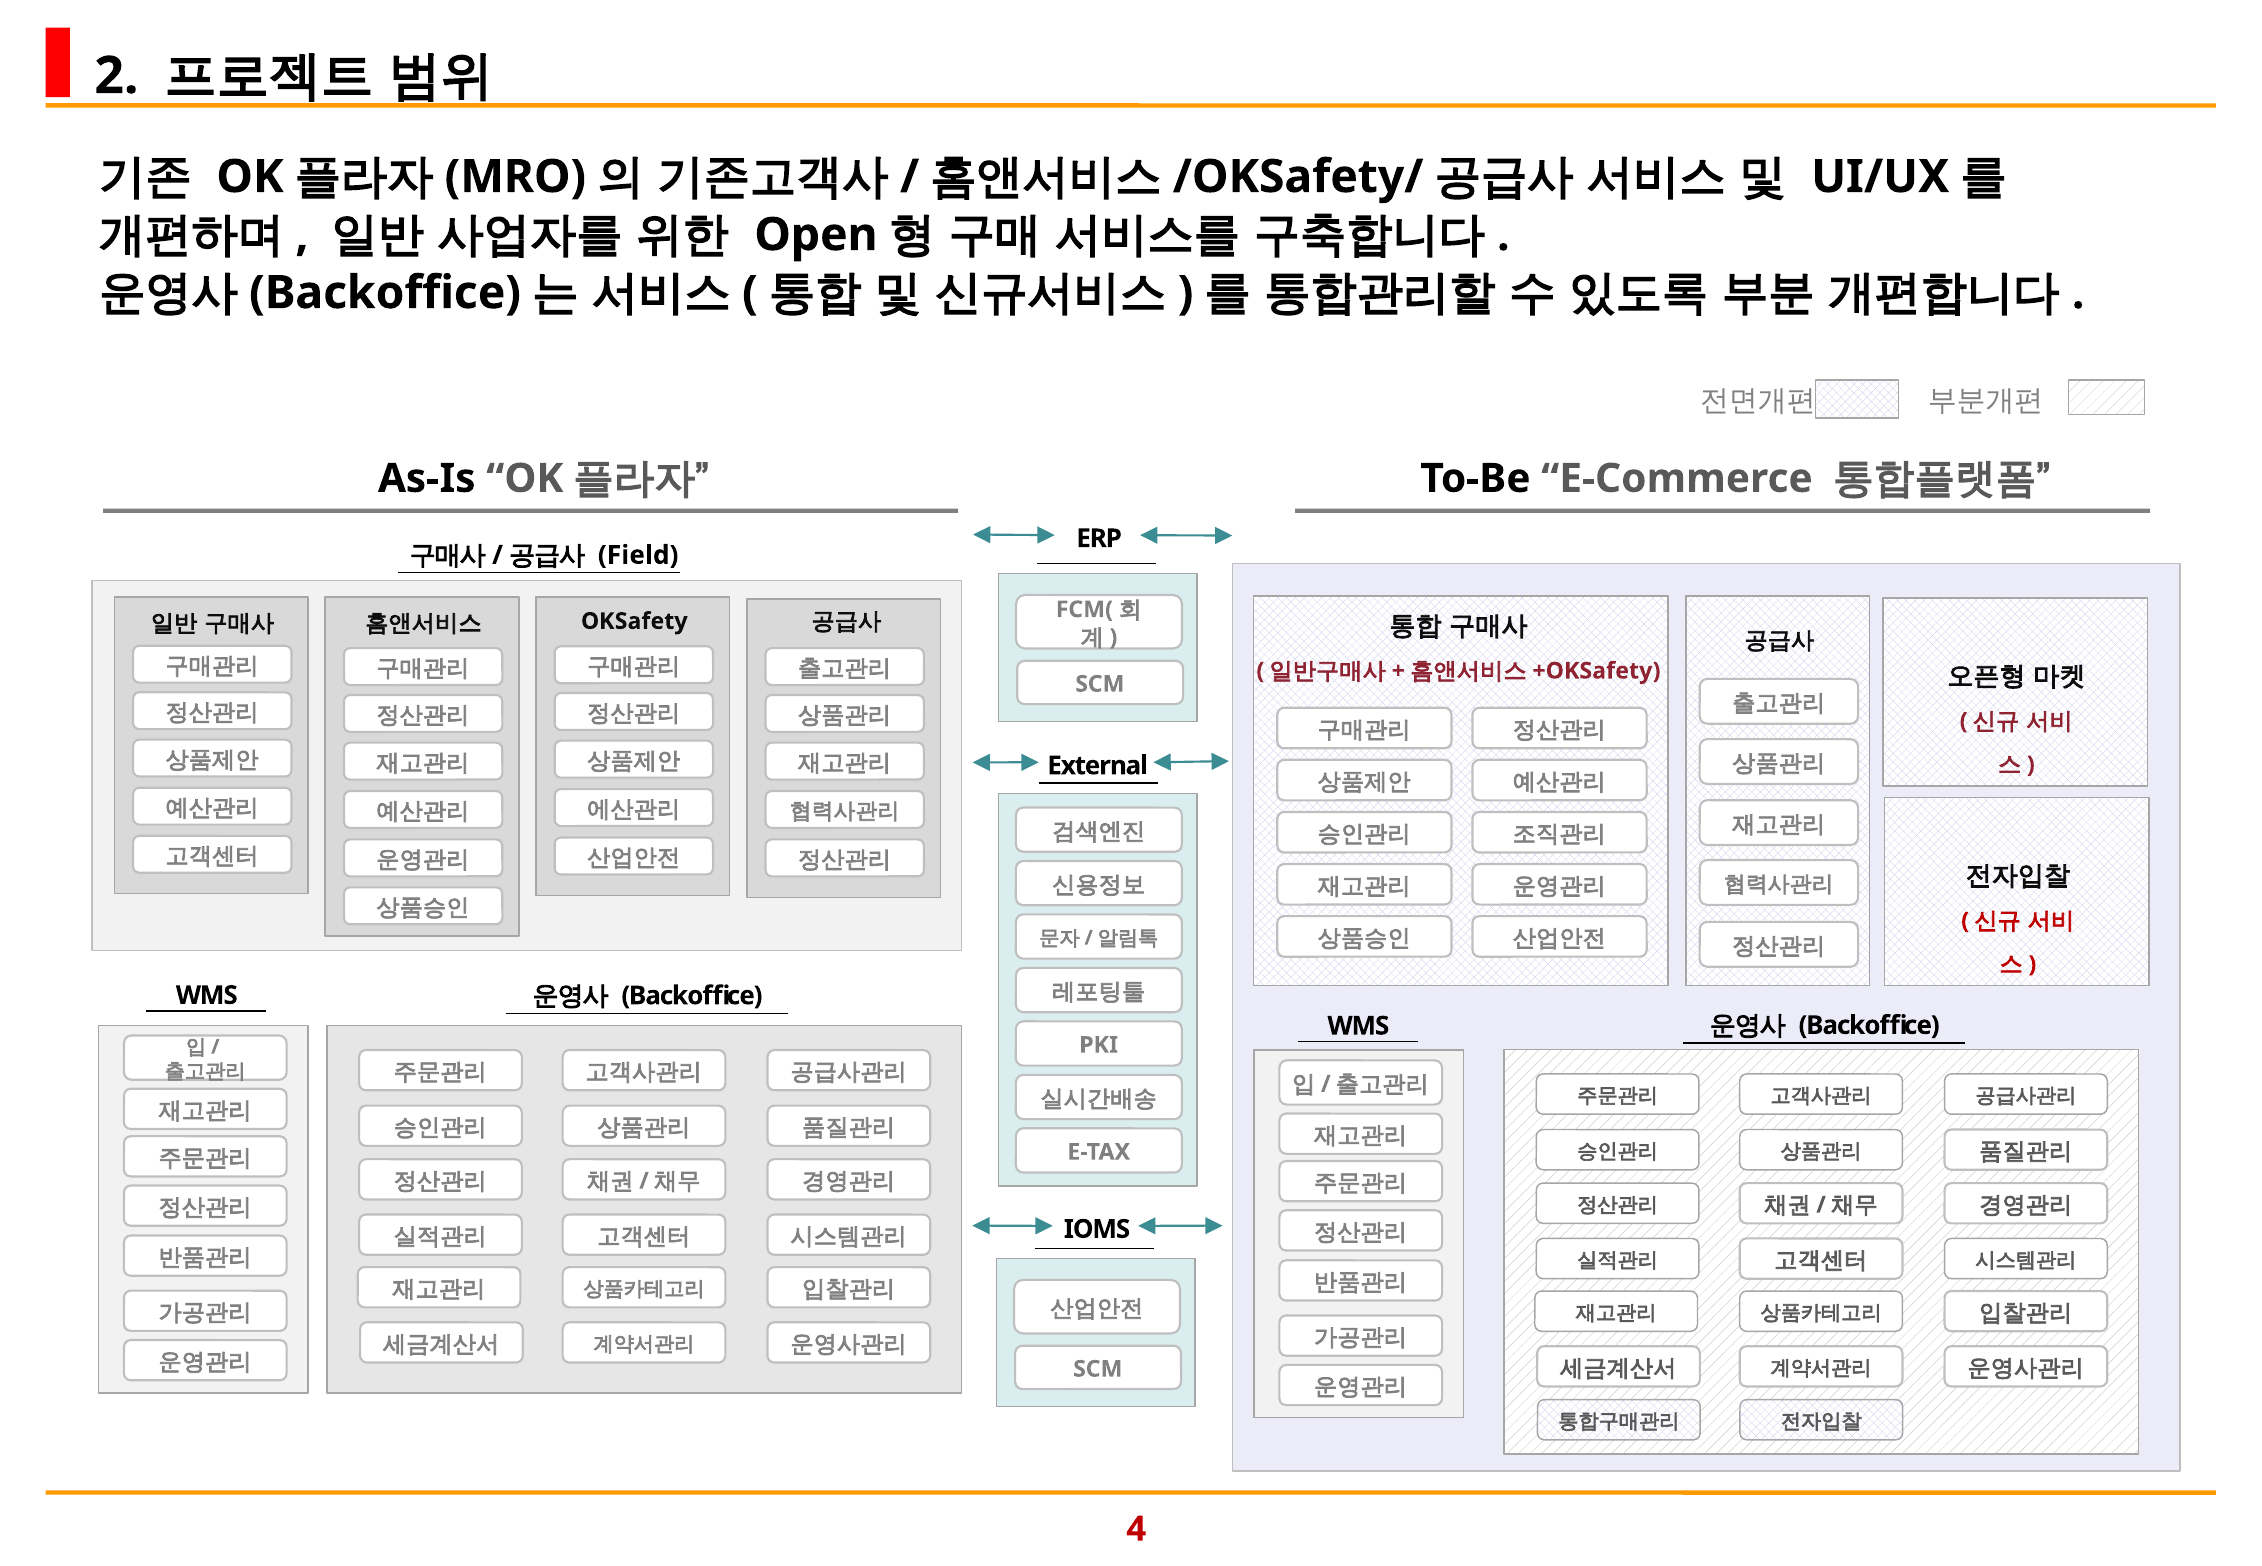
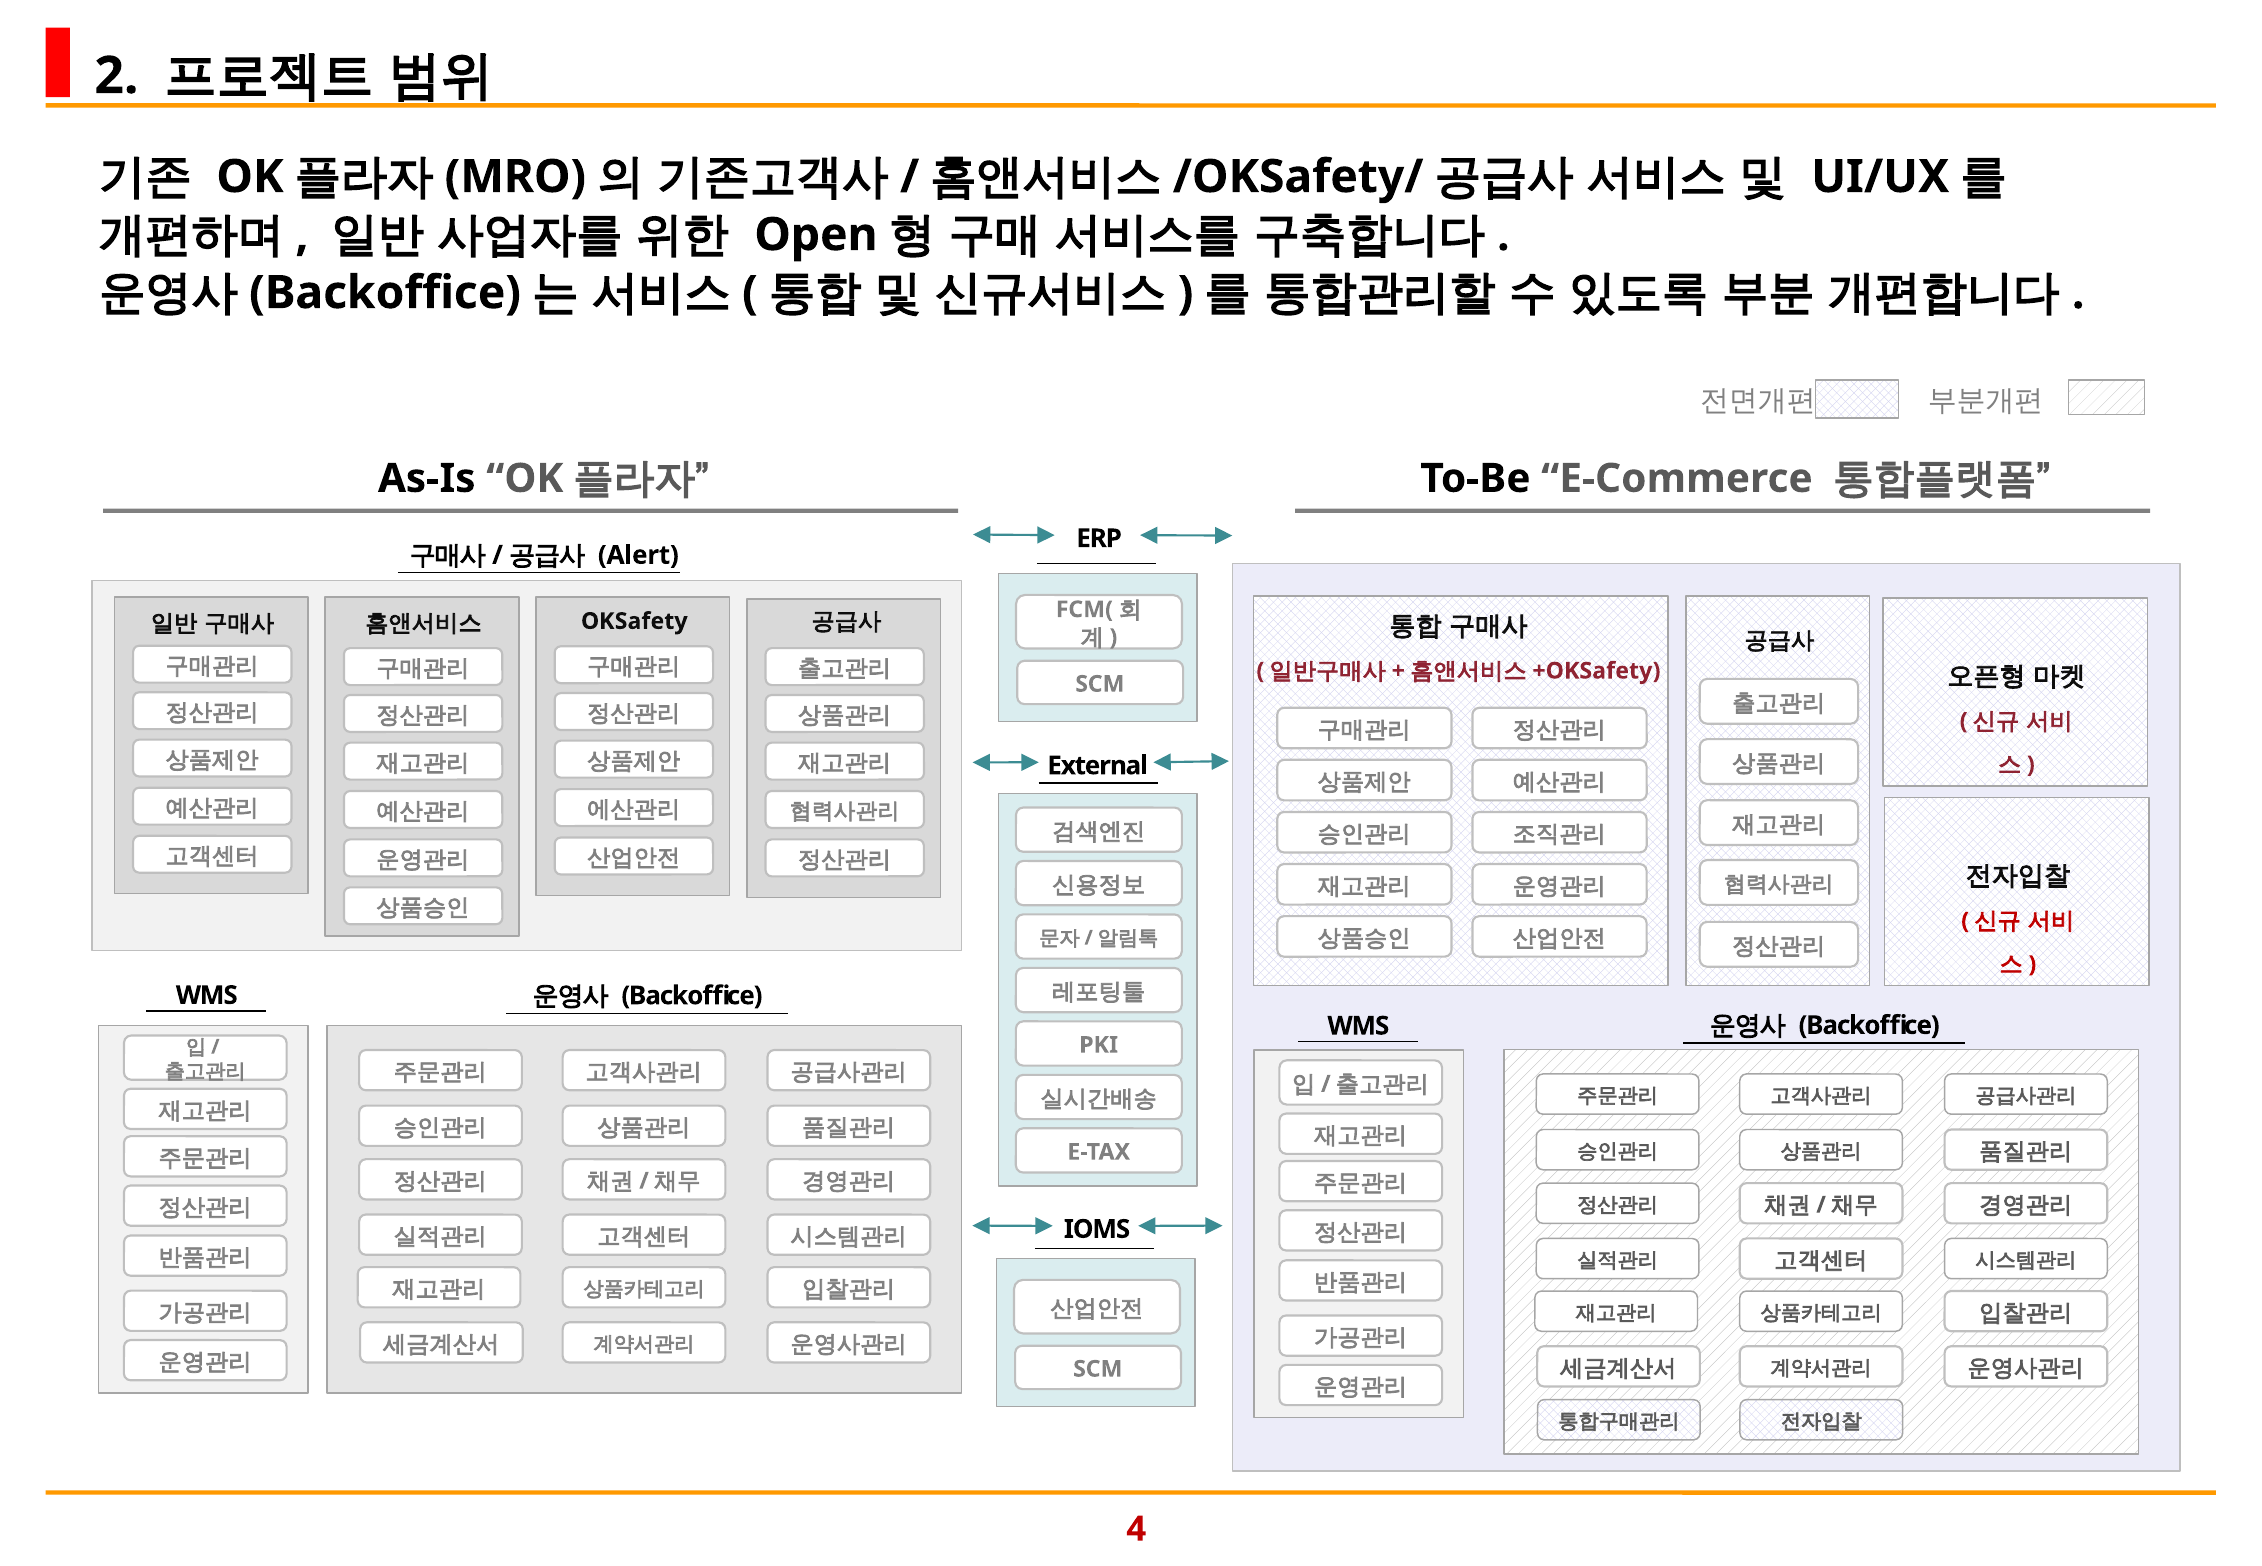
Field: Field -> Alert (638, 555)
